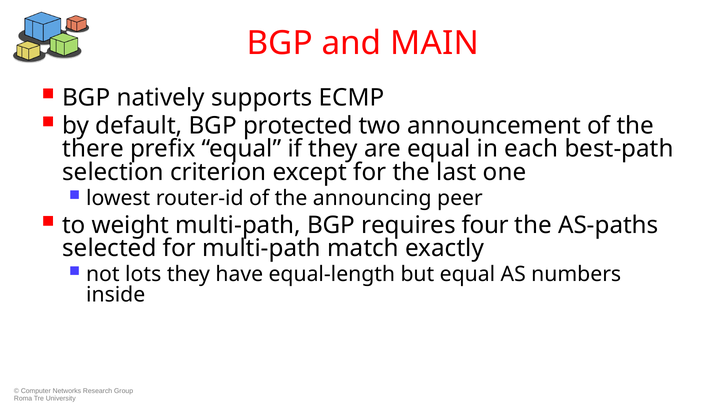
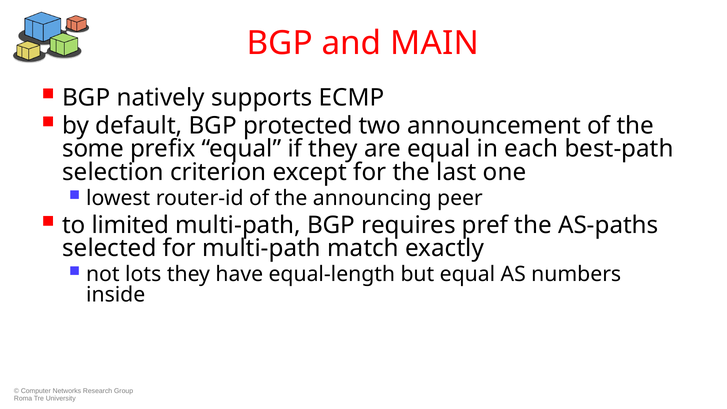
there: there -> some (93, 149)
weight: weight -> limited (131, 225)
four: four -> pref (485, 225)
